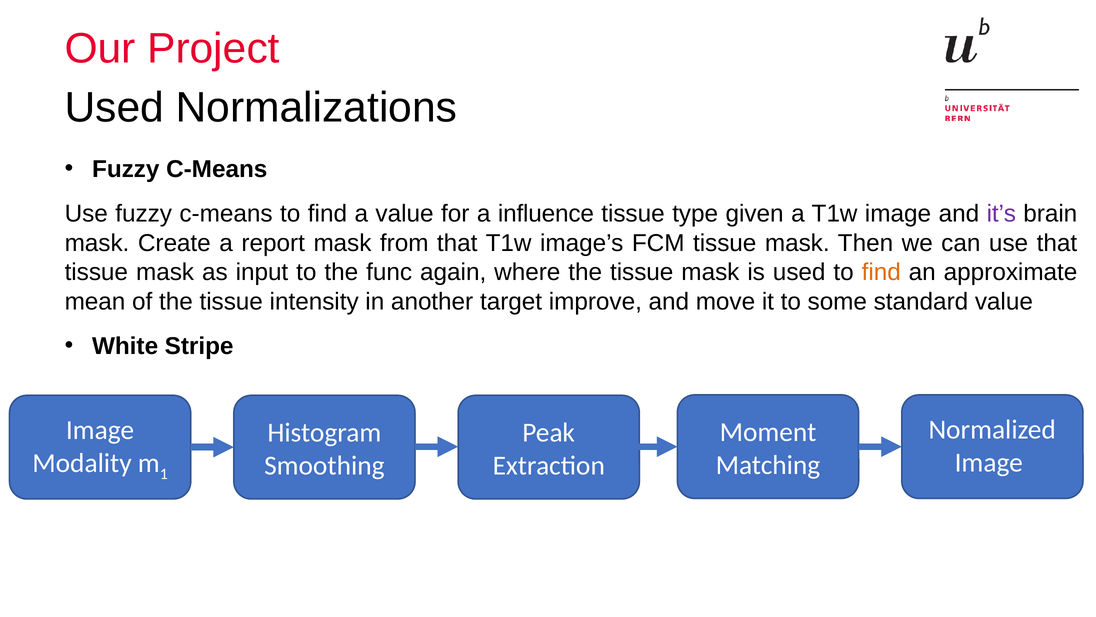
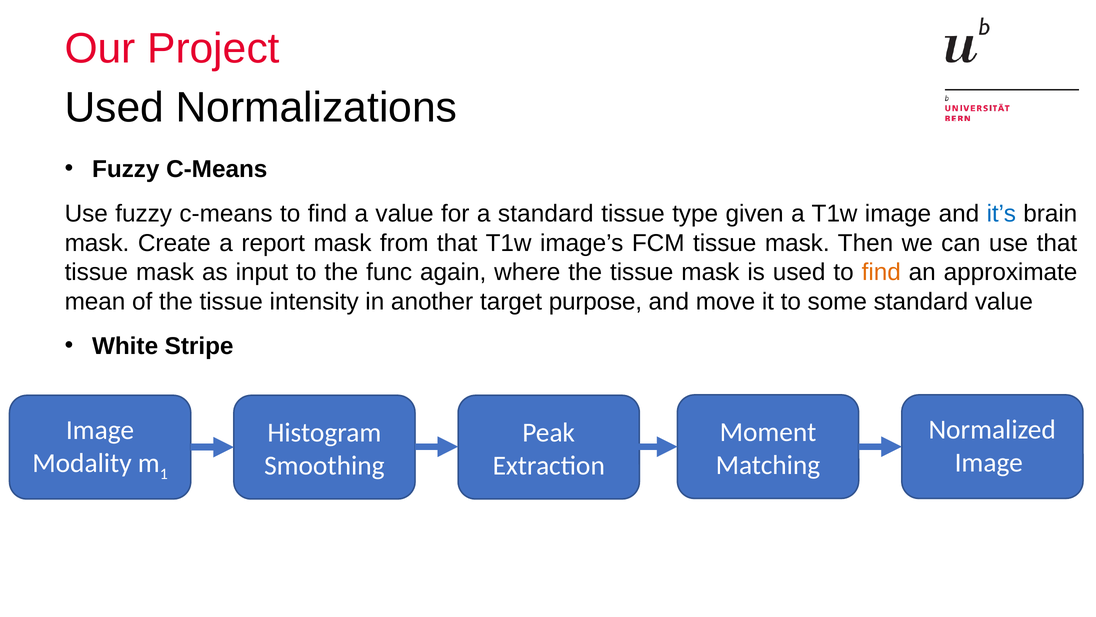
a influence: influence -> standard (546, 214)
it’s colour: purple -> blue (1001, 214)
improve: improve -> purpose (595, 301)
